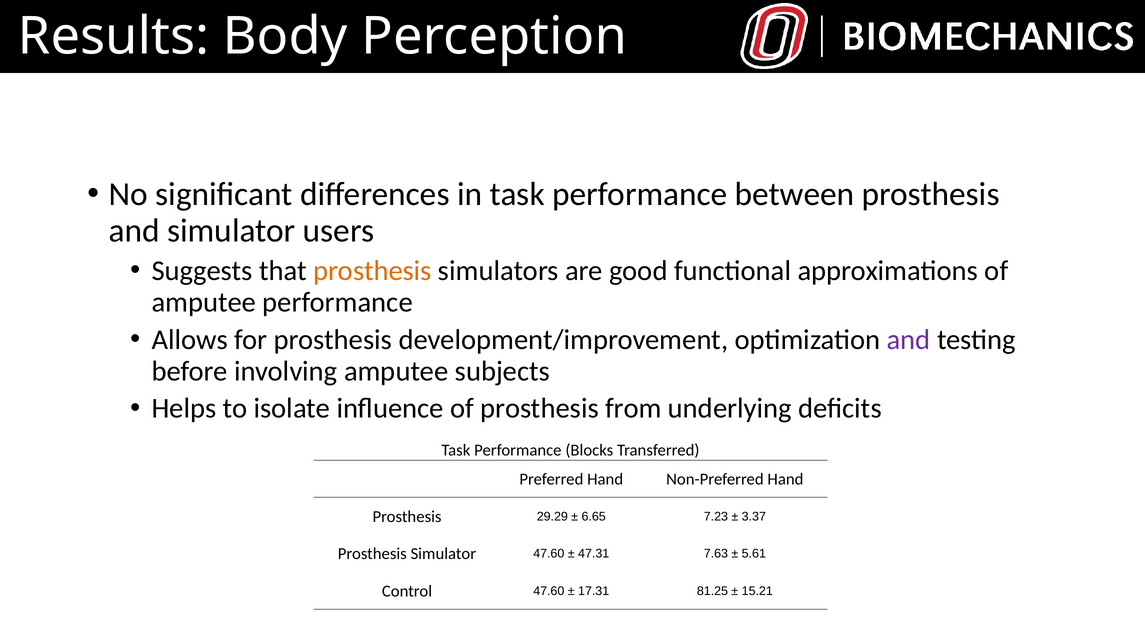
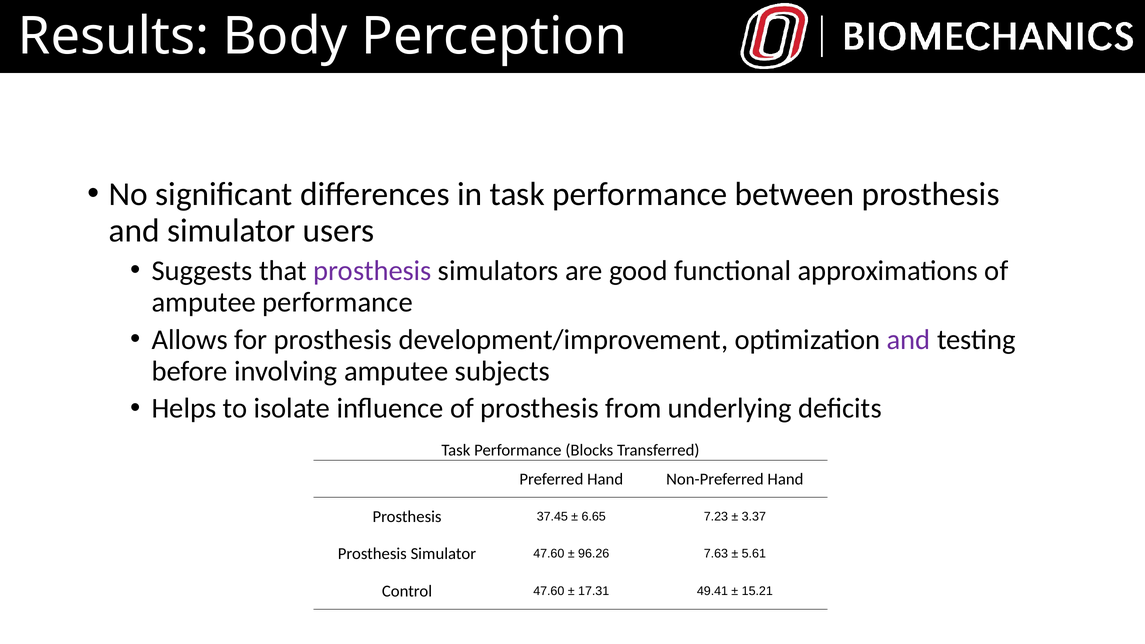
prosthesis colour: orange -> purple (372, 271)
29.29: 29.29 -> 37.45 (552, 517)
47.31: 47.31 -> 96.26 (594, 554)
81.25: 81.25 -> 49.41 (712, 591)
